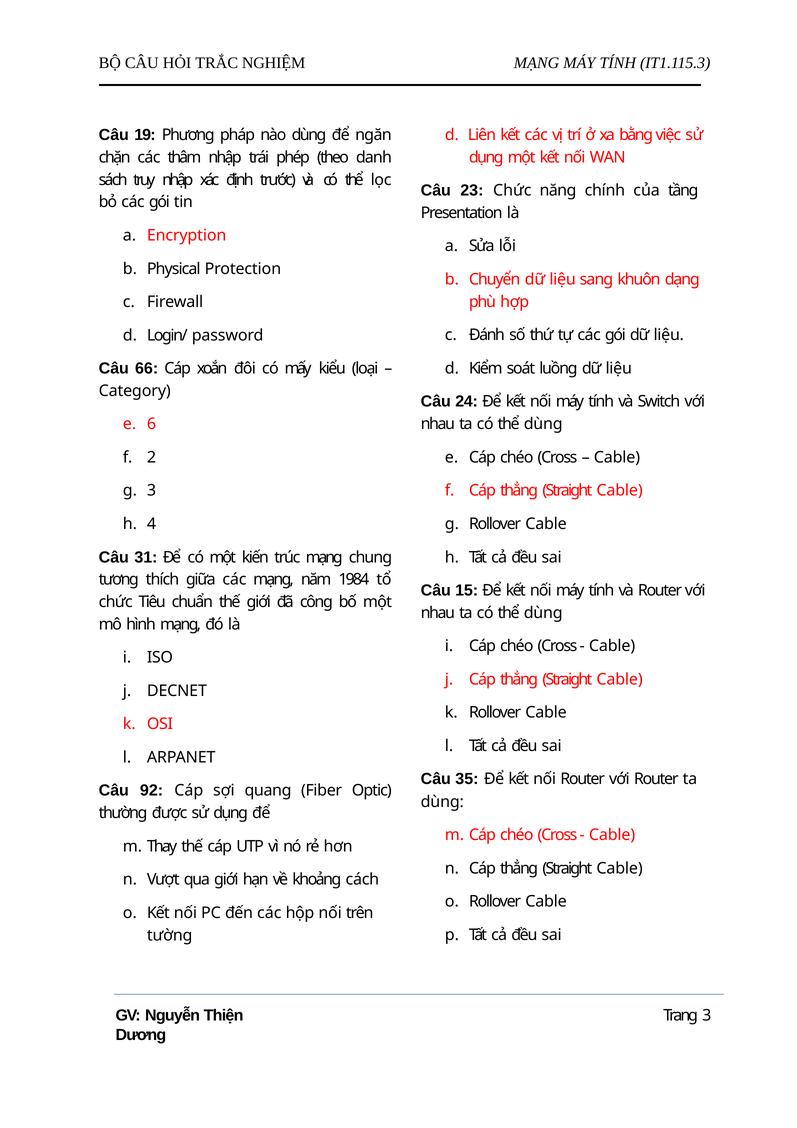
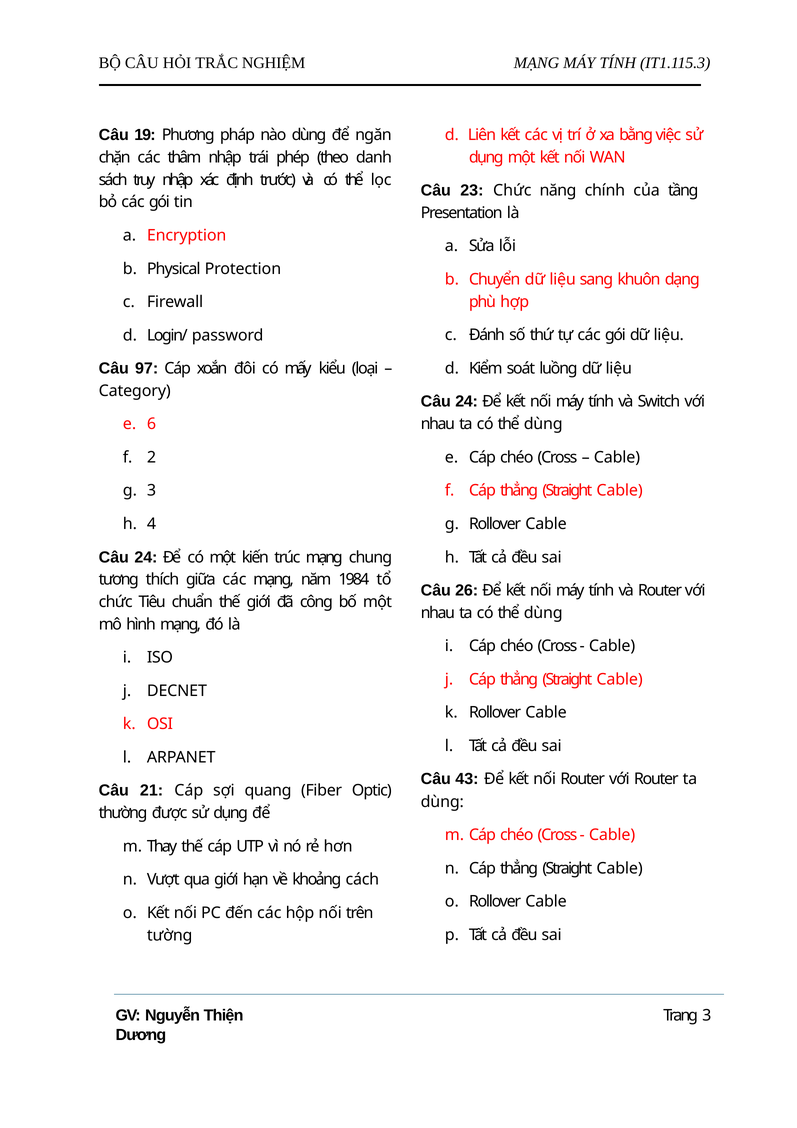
66: 66 -> 97 (147, 368)
31: 31 -> 24 (146, 557)
15: 15 -> 26 (467, 590)
35: 35 -> 43 (467, 779)
92: 92 -> 21 (152, 791)
